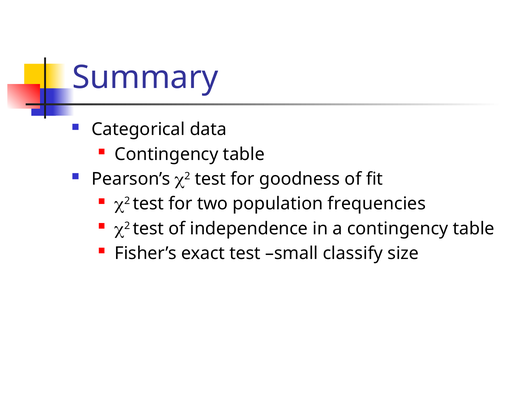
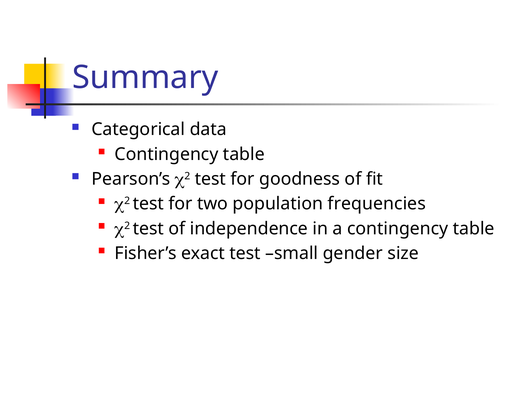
classify: classify -> gender (353, 253)
